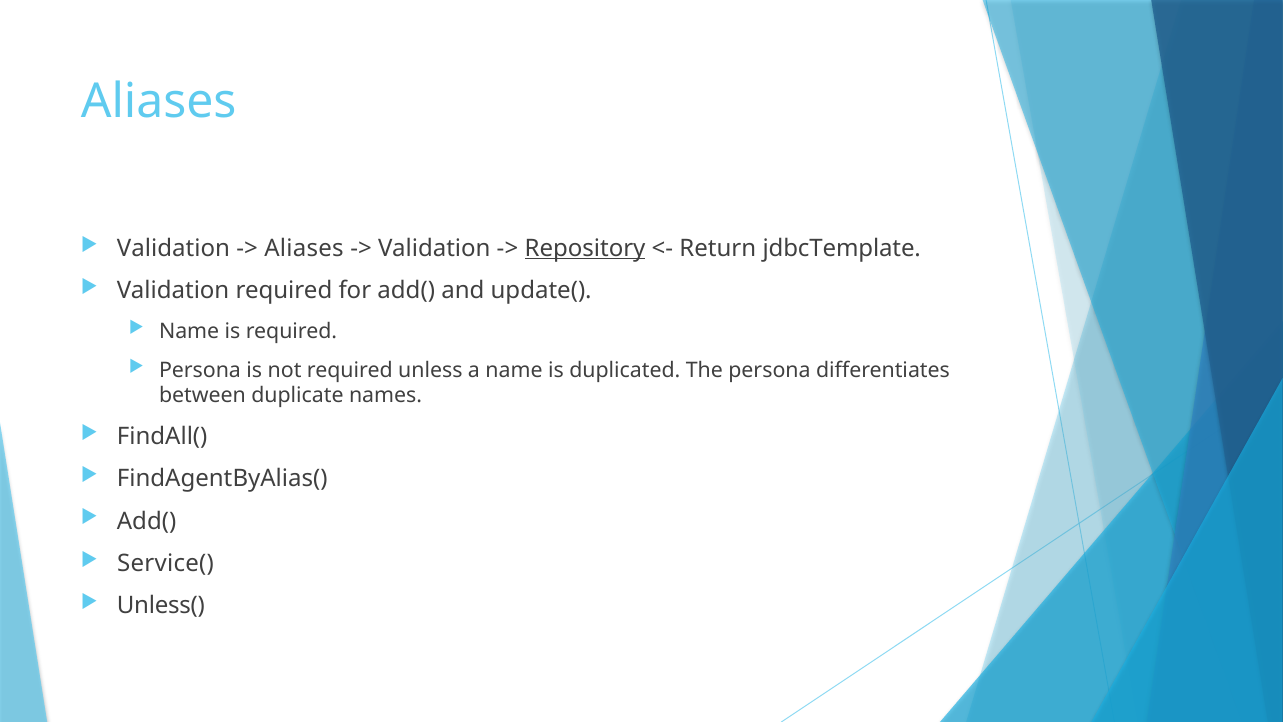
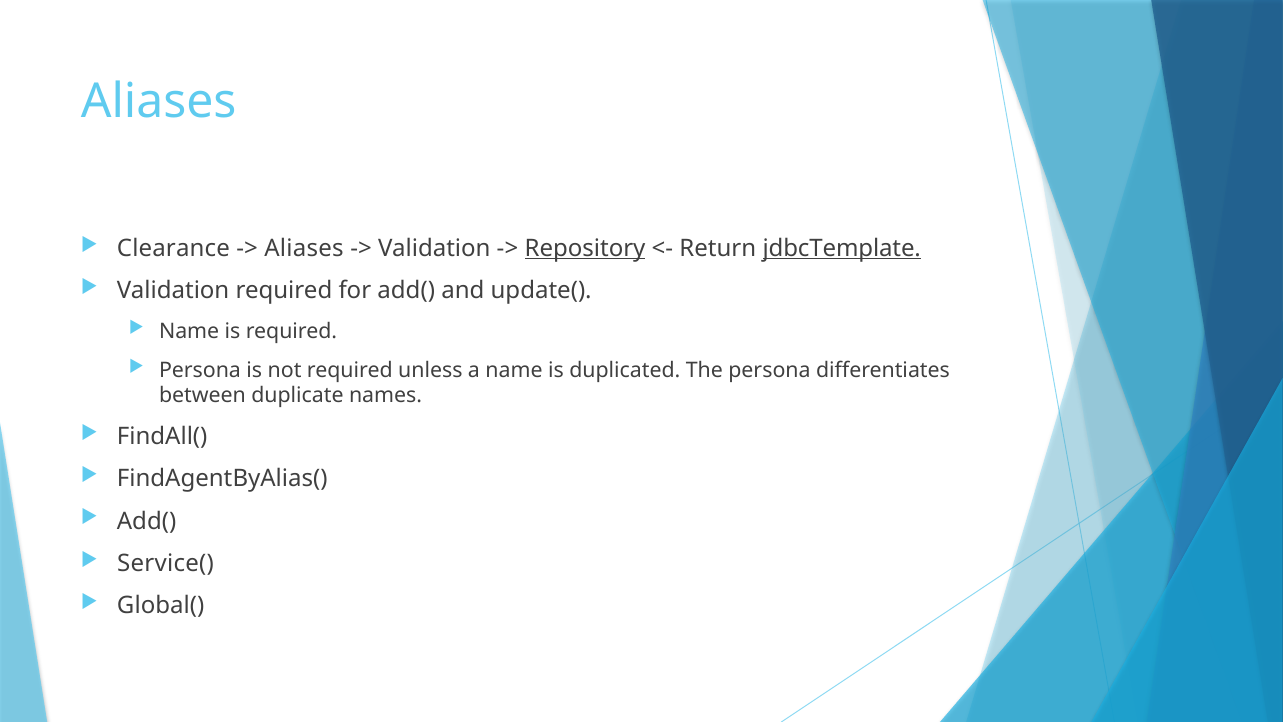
Validation: Validation -> Clearance (173, 248)
jdbcTemplate underline: none -> present (842, 248)
Unless(: Unless( -> Global( (161, 605)
